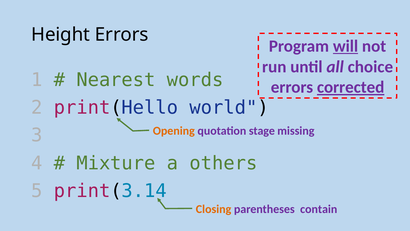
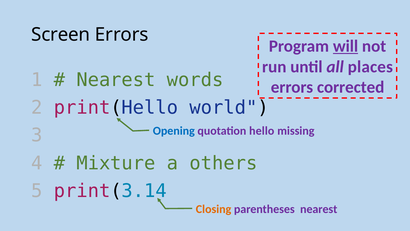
Height: Height -> Screen (61, 34)
choice: choice -> places (370, 67)
corrected underline: present -> none (351, 87)
Opening colour: orange -> blue (174, 131)
stage: stage -> hello (262, 131)
parentheses contain: contain -> nearest (319, 209)
